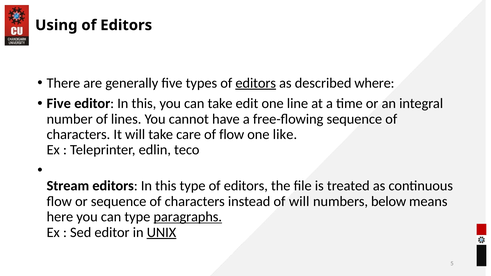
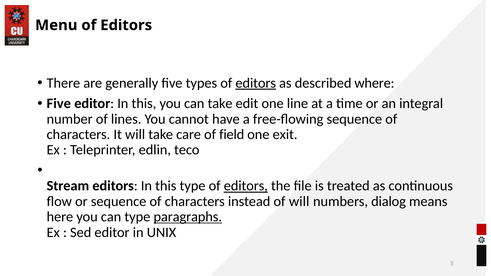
Using: Using -> Menu (56, 25)
of flow: flow -> field (232, 135)
like: like -> exit (285, 135)
editors underline: none -> present (246, 186)
below: below -> dialog (389, 202)
UNIX underline: present -> none (161, 232)
